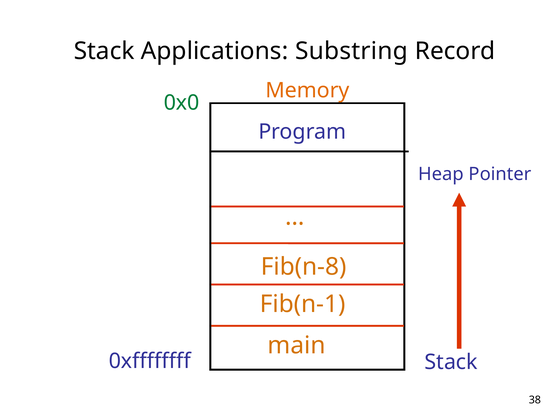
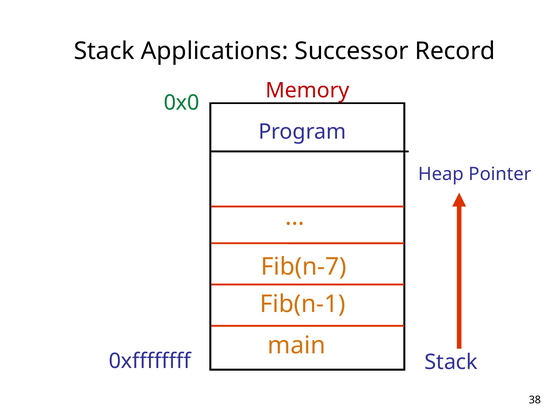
Substring: Substring -> Successor (352, 51)
Memory colour: orange -> red (307, 91)
Fib(n-8: Fib(n-8 -> Fib(n-7 (304, 267)
